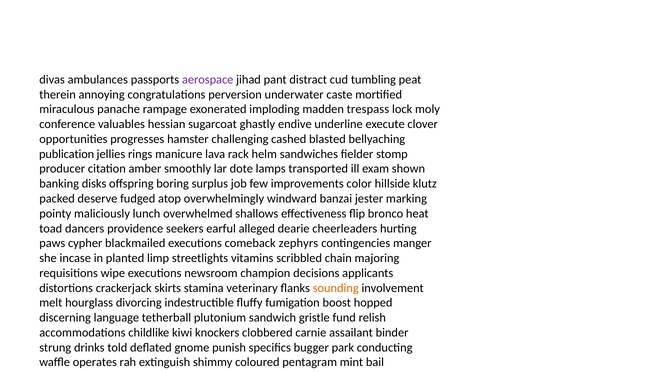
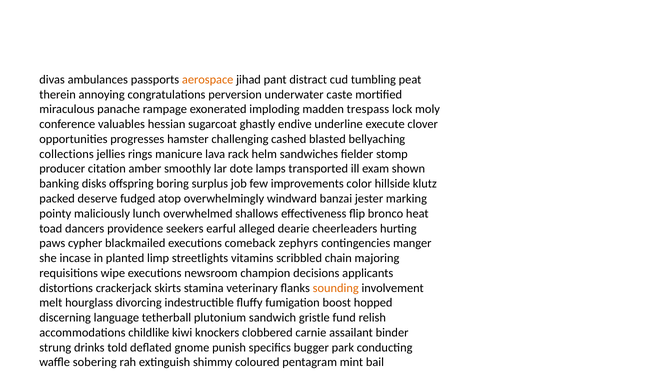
aerospace colour: purple -> orange (208, 80)
publication: publication -> collections (67, 154)
operates: operates -> sobering (95, 362)
